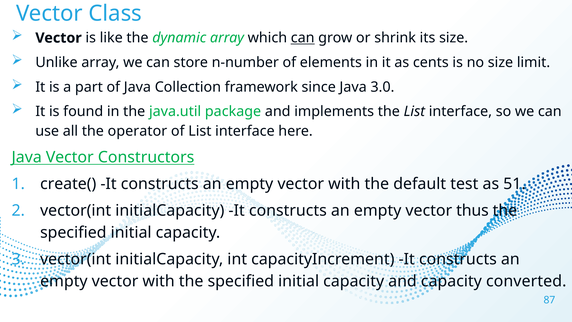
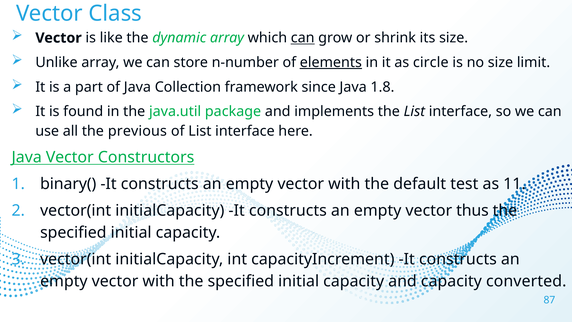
elements underline: none -> present (331, 62)
cents: cents -> circle (431, 62)
3.0: 3.0 -> 1.8 (382, 87)
operator: operator -> previous (137, 131)
create(: create( -> binary( (68, 184)
51: 51 -> 11 (514, 184)
